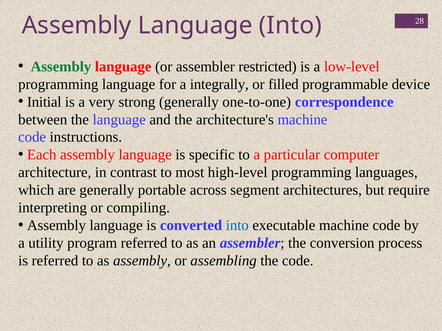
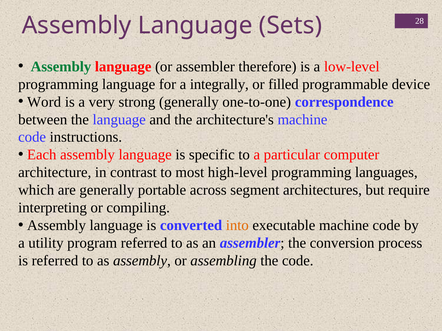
Language Into: Into -> Sets (291, 26)
restricted: restricted -> therefore (267, 67)
Initial: Initial -> Word (44, 102)
into colour: blue -> orange (237, 226)
